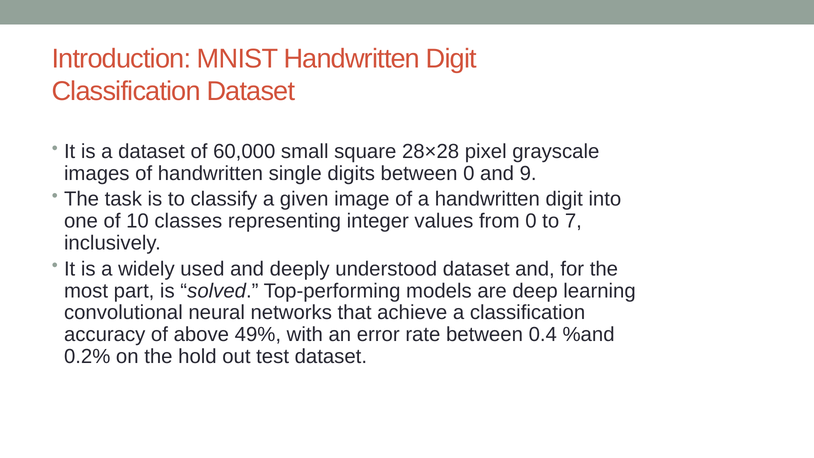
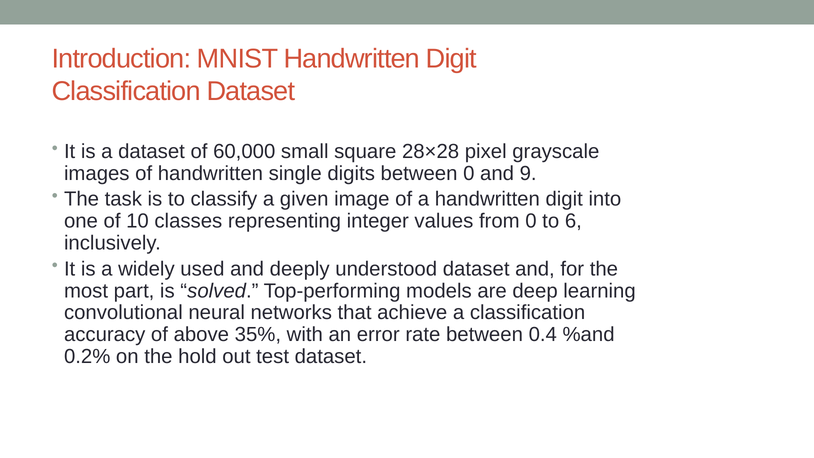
7: 7 -> 6 (573, 221)
49%: 49% -> 35% (258, 335)
